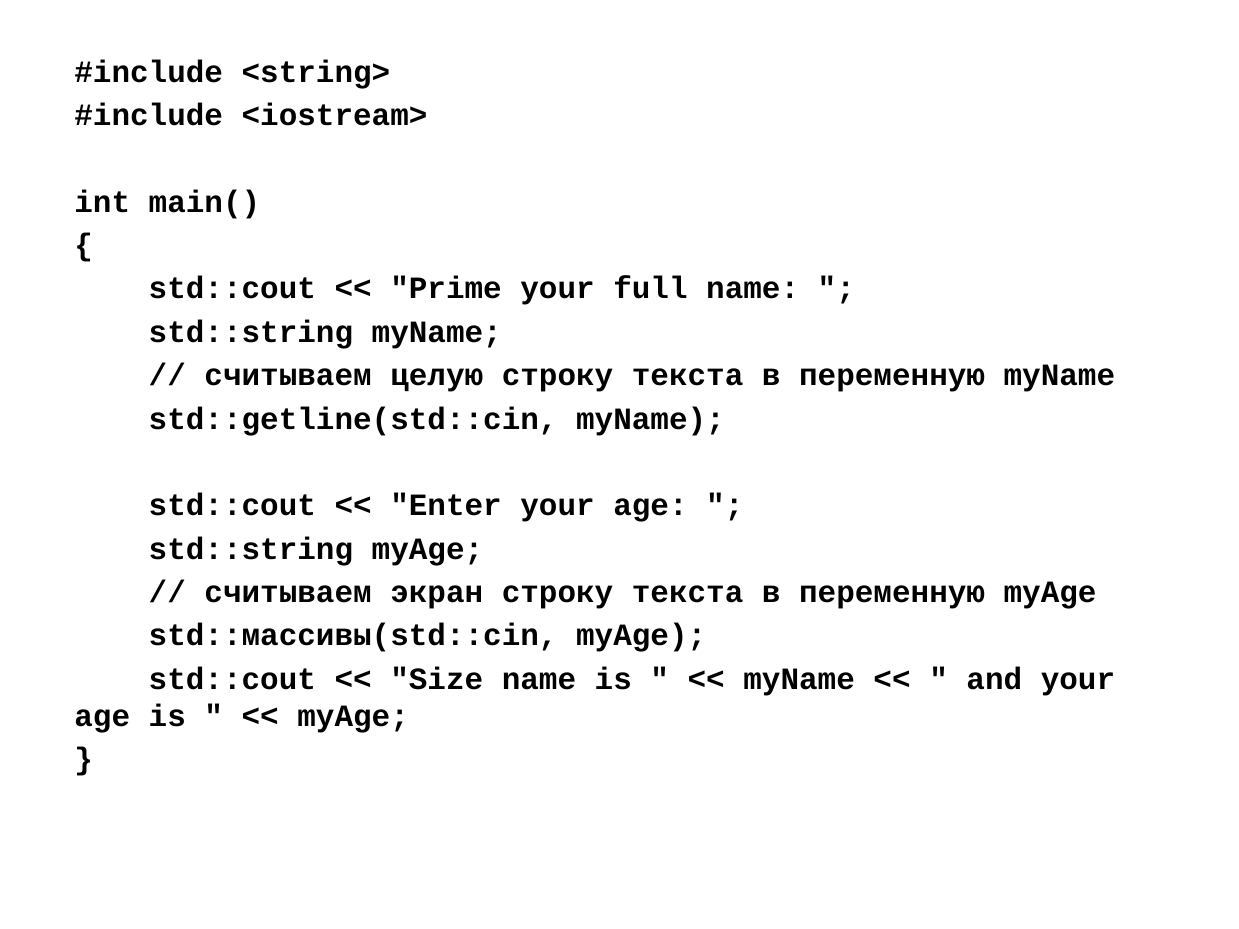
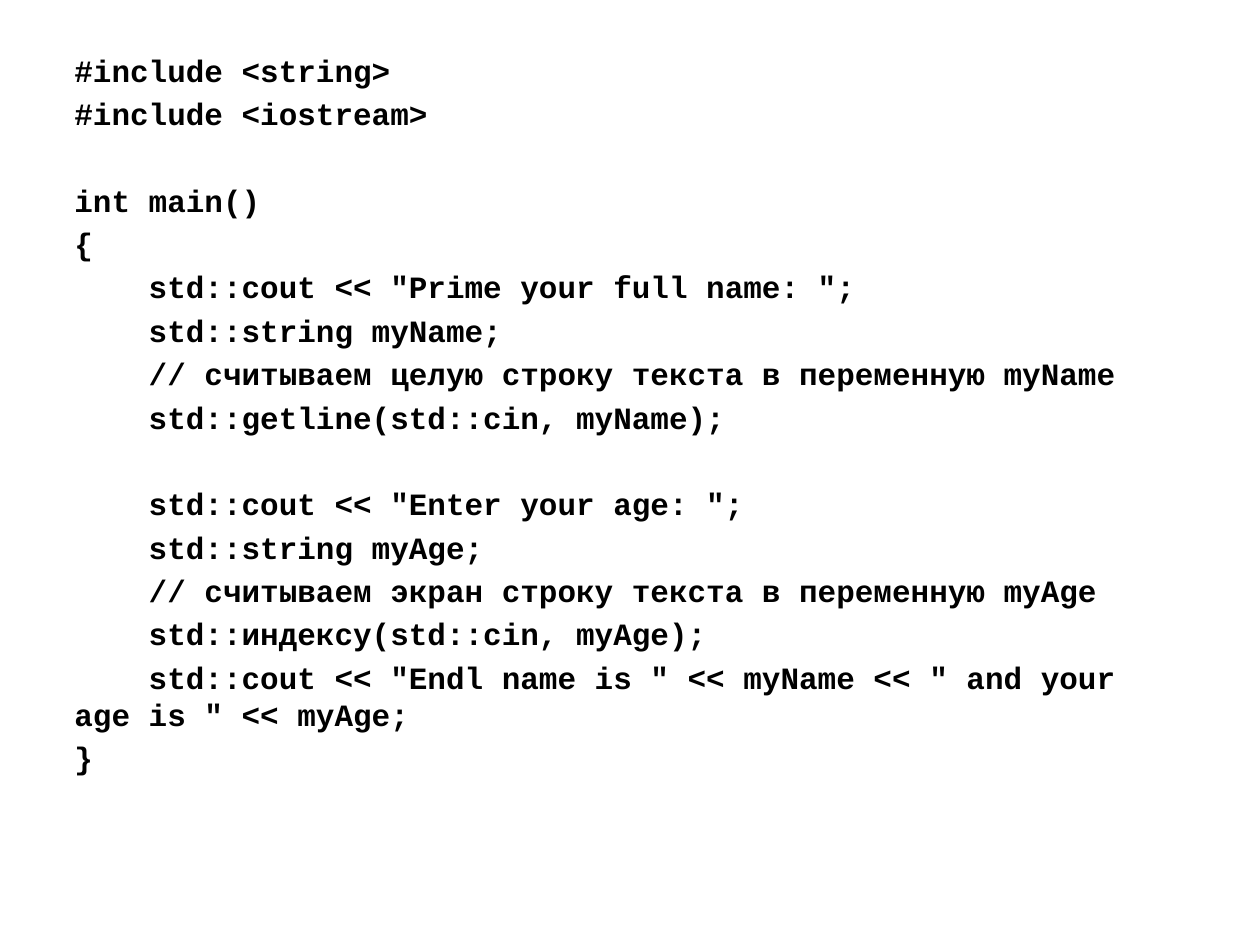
std::массивы(std::cin: std::массивы(std::cin -> std::индексу(std::cin (353, 636)
Size: Size -> Endl (437, 679)
